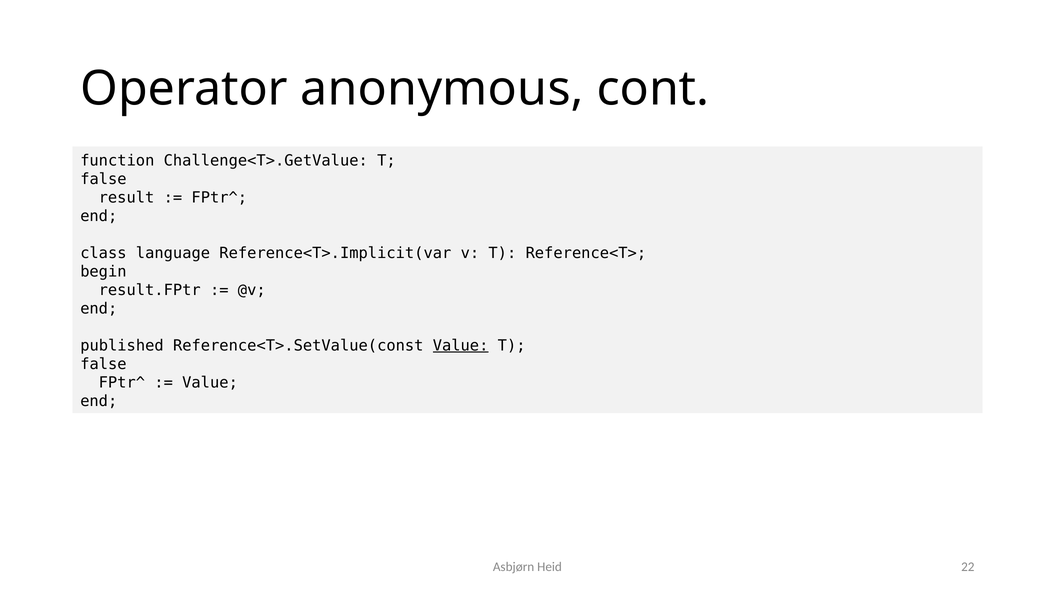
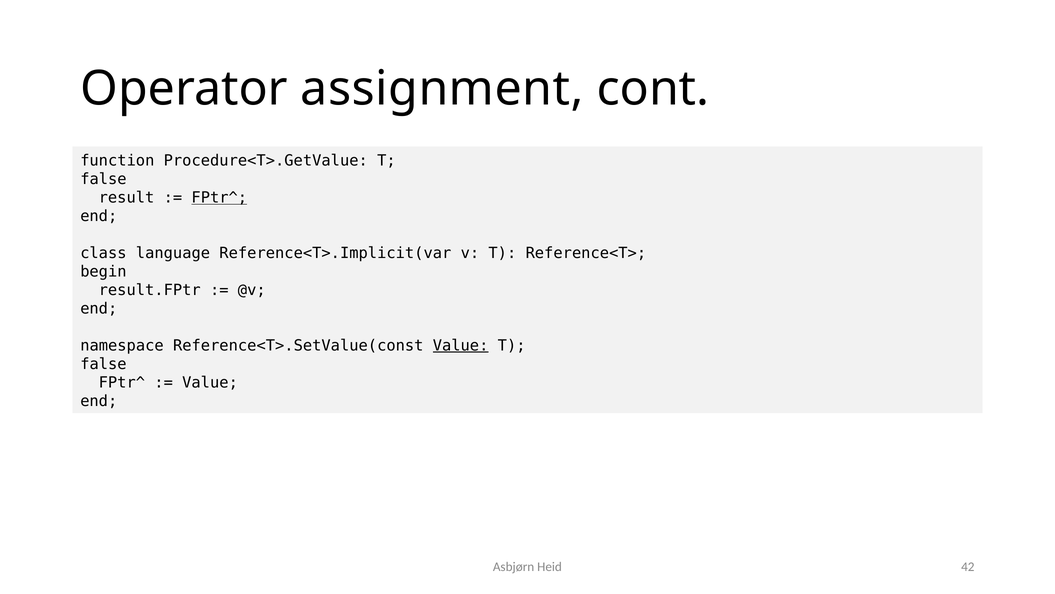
anonymous: anonymous -> assignment (442, 89)
Challenge<T>.GetValue: Challenge<T>.GetValue -> Procedure<T>.GetValue (266, 160)
FPtr^ underline: none -> present (219, 197)
published: published -> namespace (122, 345)
22: 22 -> 42 (968, 567)
